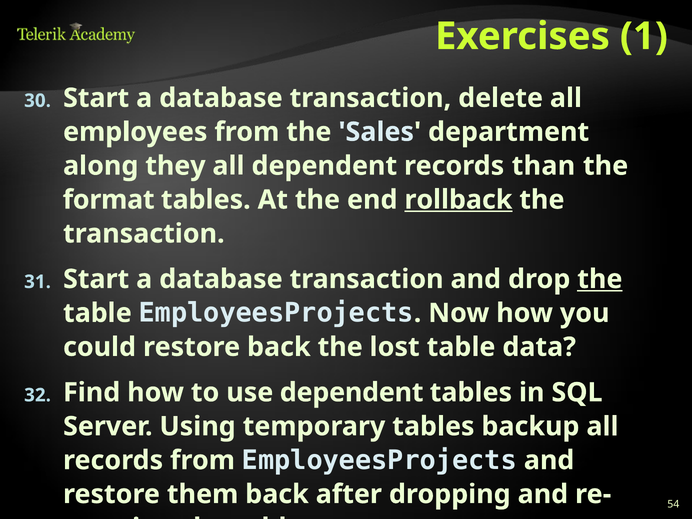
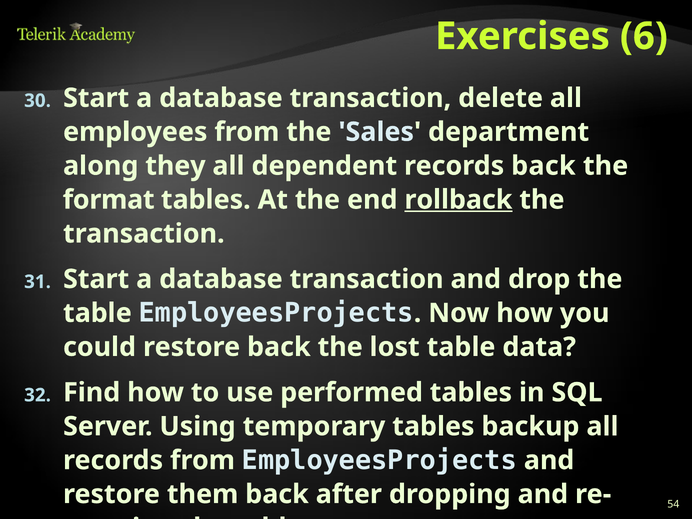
1: 1 -> 6 (644, 36)
records than: than -> back (543, 166)
the underline: present -> none (600, 279)
use dependent: dependent -> performed (352, 392)
